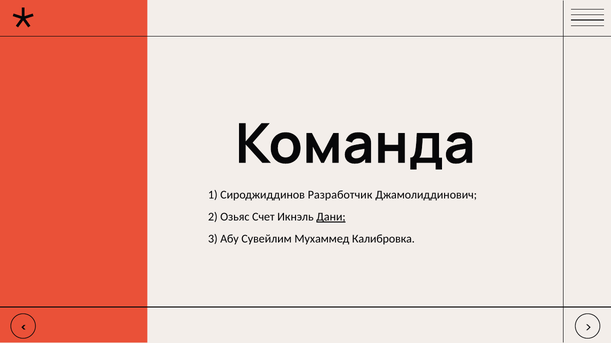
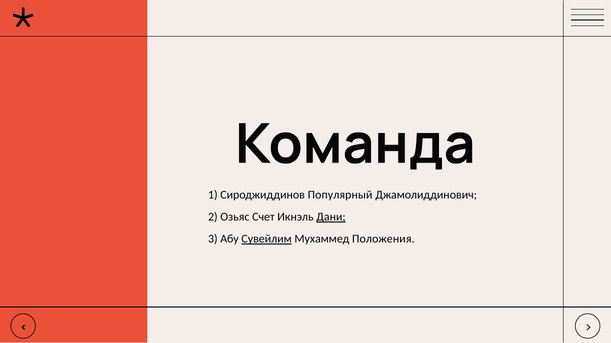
Разработчик: Разработчик -> Популярный (340, 195)
Сувейлим underline: none -> present (267, 239)
Калибровка: Калибровка -> Положения (383, 239)
